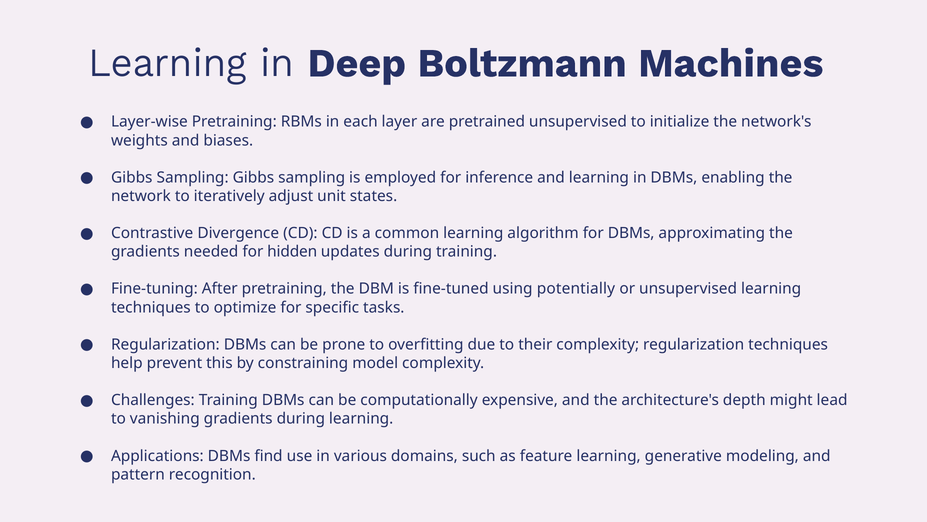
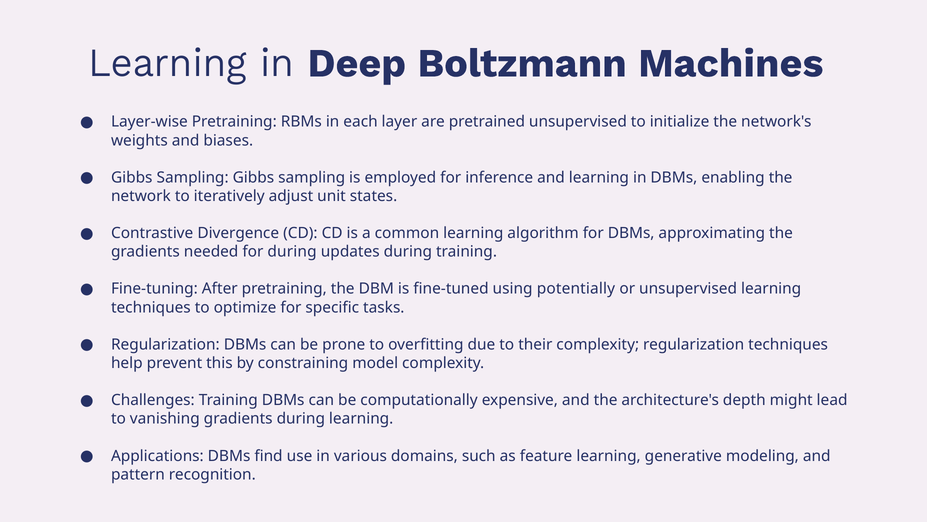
for hidden: hidden -> during (292, 252)
